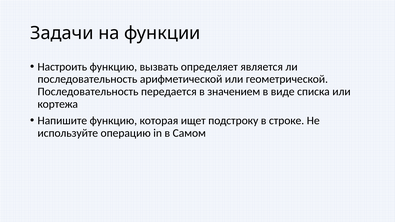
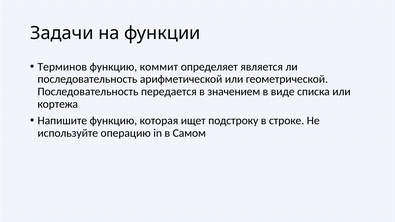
Настроить: Настроить -> Терминов (62, 67)
вызвать: вызвать -> коммит (159, 67)
